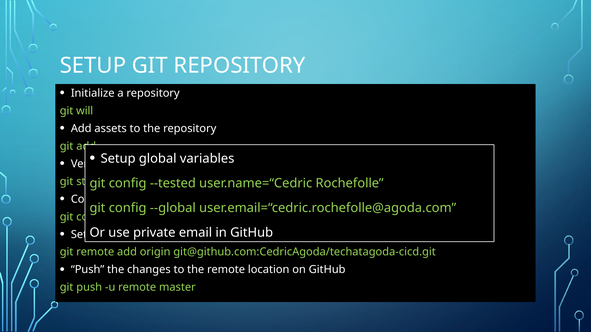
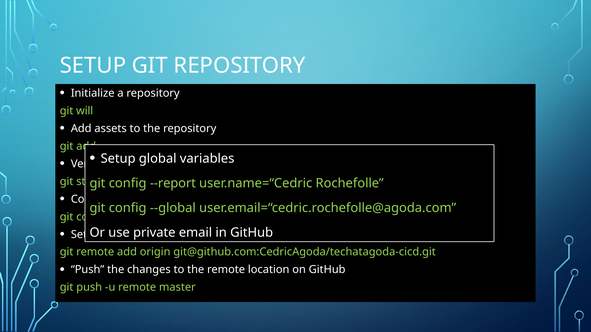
--tested: --tested -> --report (173, 183)
